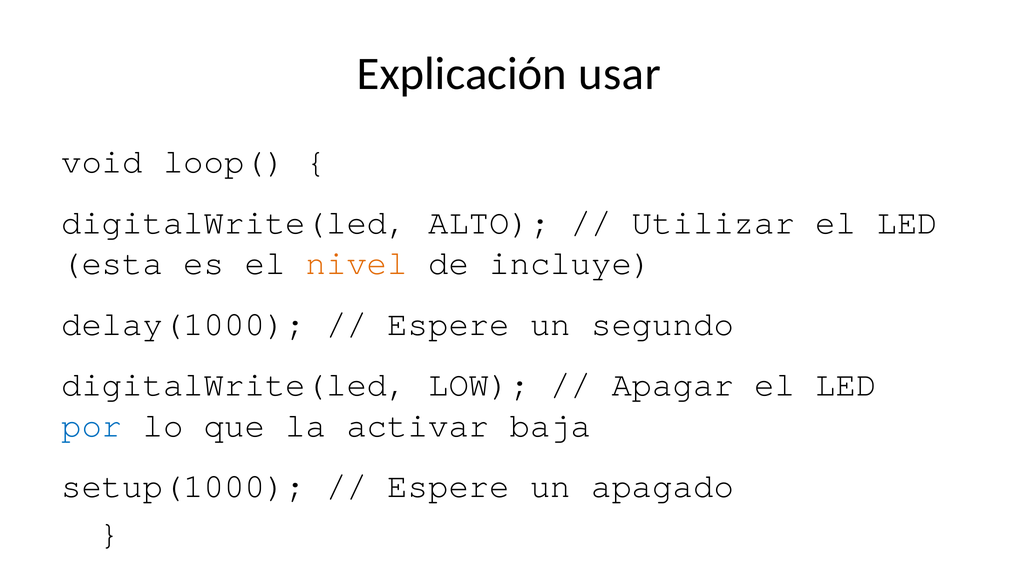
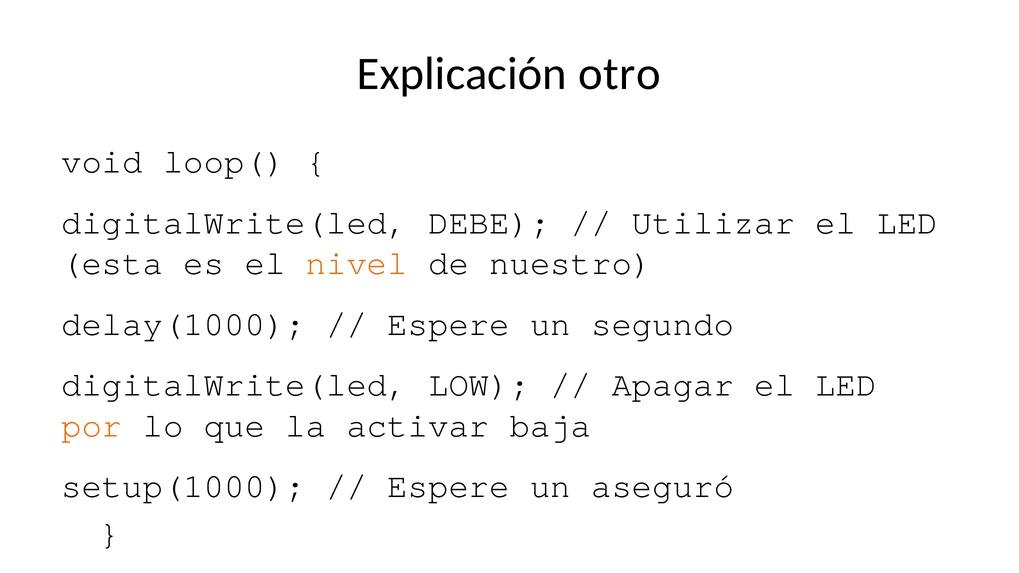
usar: usar -> otro (619, 74)
ALTO: ALTO -> DEBE (489, 222)
incluye: incluye -> nuestro (571, 263)
por colour: blue -> orange (92, 426)
apagado: apagado -> aseguró (663, 486)
